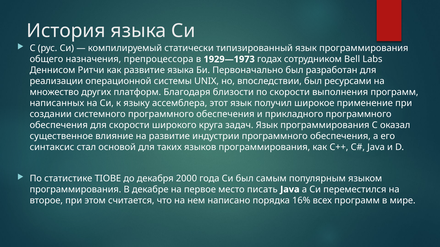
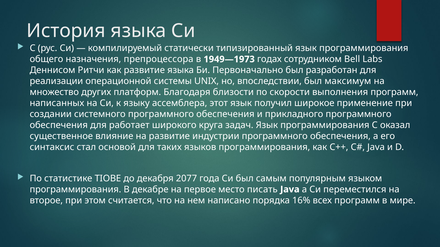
1929—1973: 1929—1973 -> 1949—1973 (229, 59)
ресурсами: ресурсами -> максимум (348, 81)
для скорости: скорости -> работает (129, 125)
2000: 2000 -> 2077 (186, 179)
